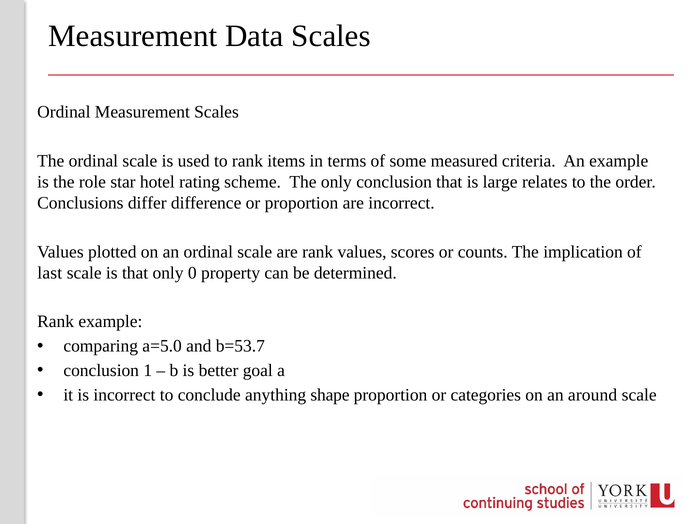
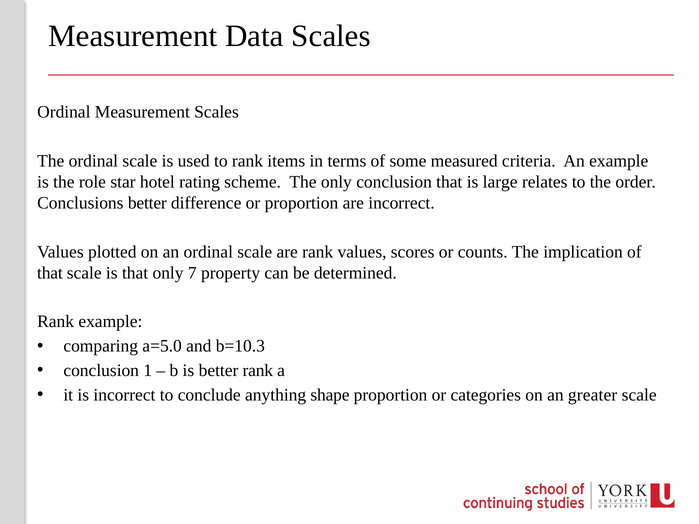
Conclusions differ: differ -> better (147, 203)
last: last -> that (50, 273)
0: 0 -> 7 (192, 273)
b=53.7: b=53.7 -> b=10.3 (240, 346)
better goal: goal -> rank (258, 371)
around: around -> greater (593, 395)
